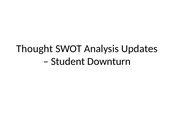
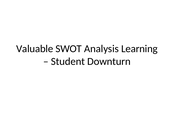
Thought: Thought -> Valuable (35, 49)
Updates: Updates -> Learning (139, 49)
